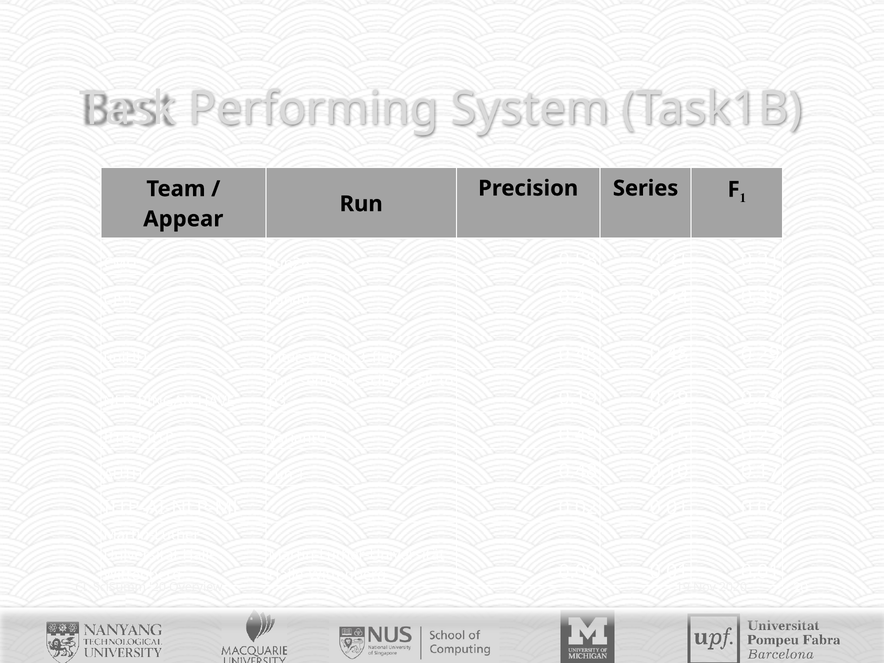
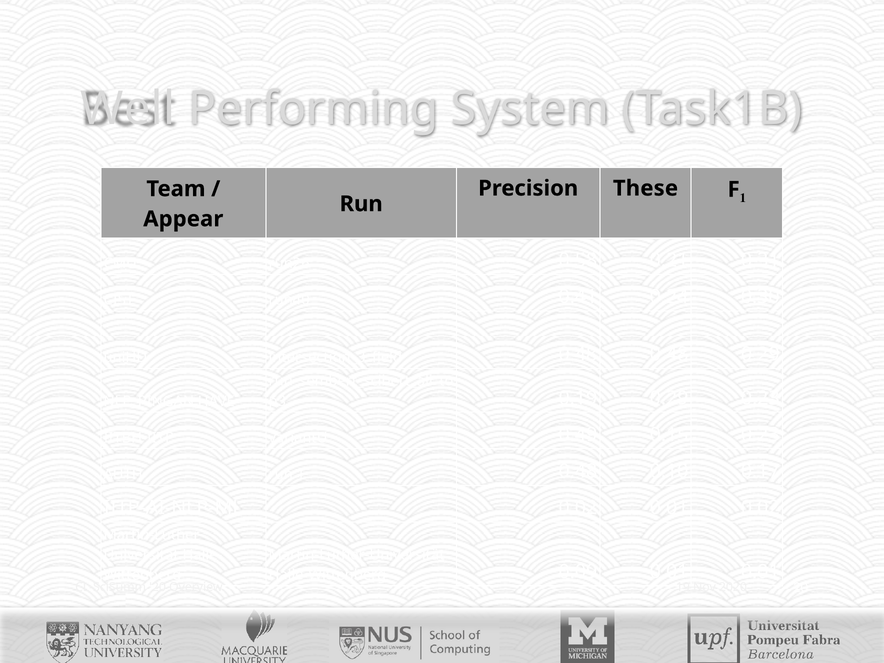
Task: Task -> Well (128, 109)
Series: Series -> These (645, 188)
